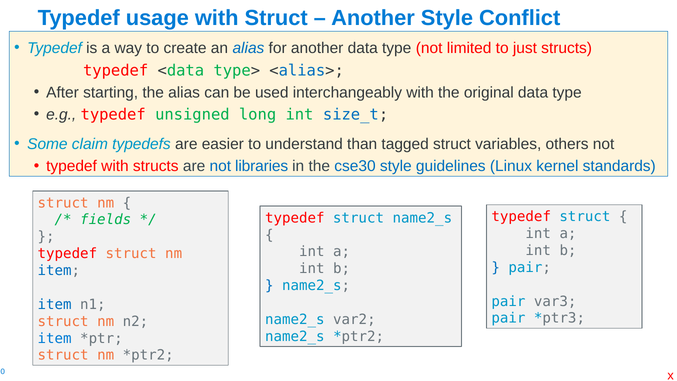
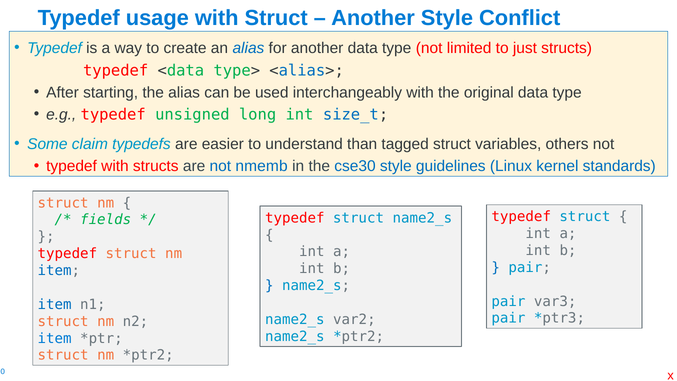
libraries: libraries -> nmemb (262, 166)
